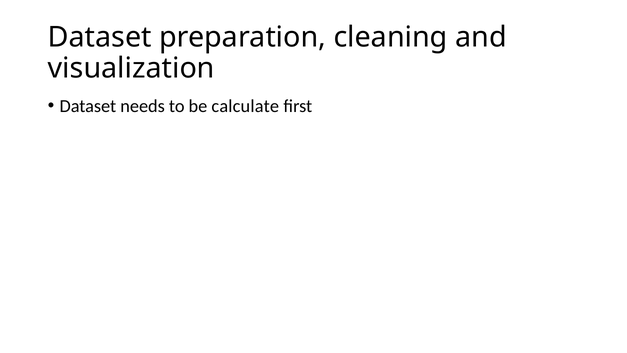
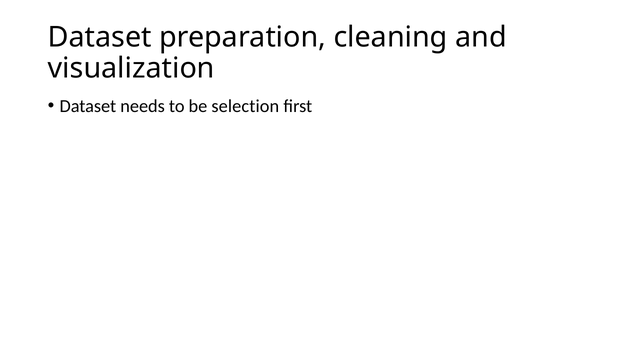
calculate: calculate -> selection (245, 106)
